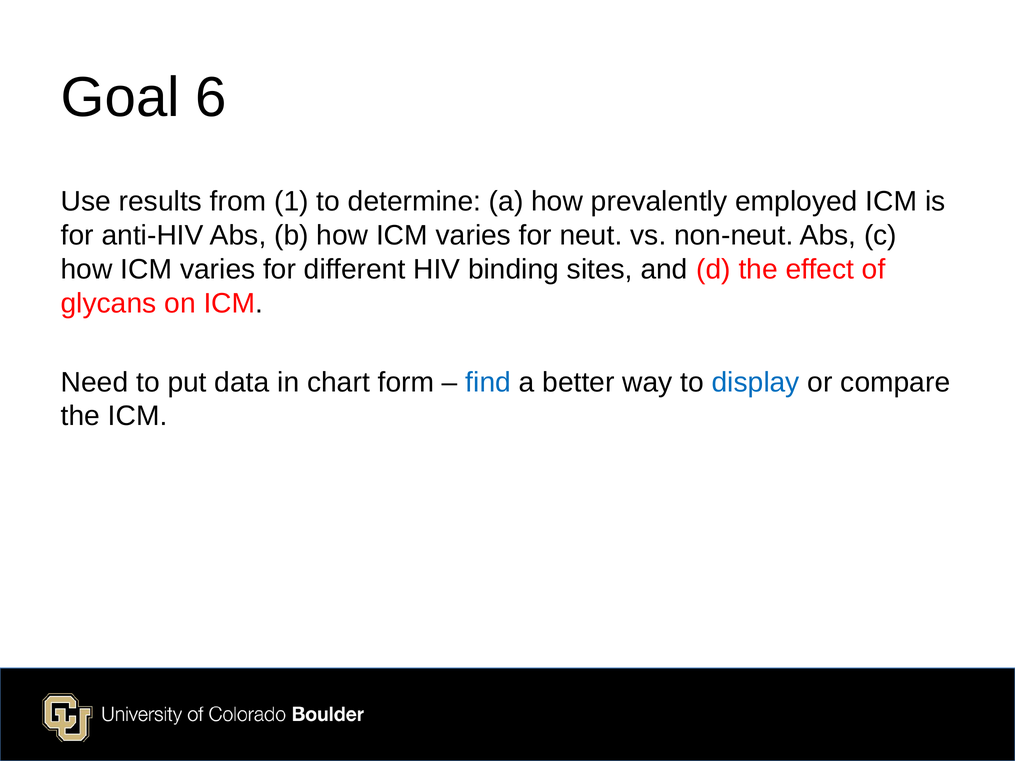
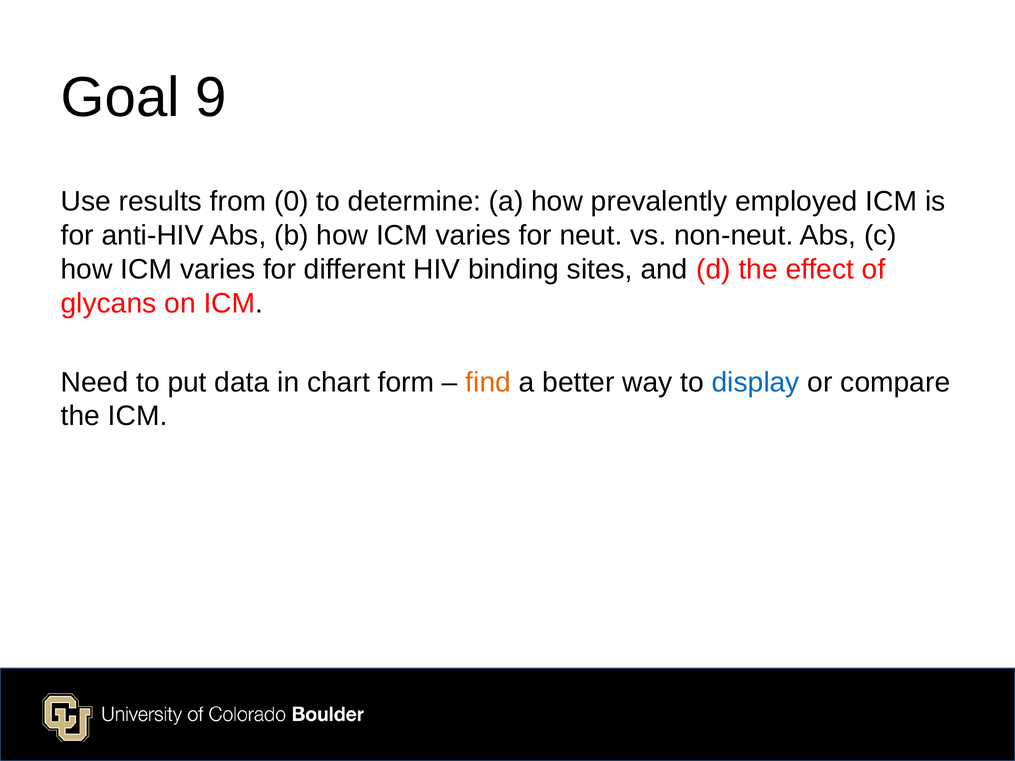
6: 6 -> 9 (211, 98)
1: 1 -> 0 (291, 202)
find colour: blue -> orange (488, 382)
